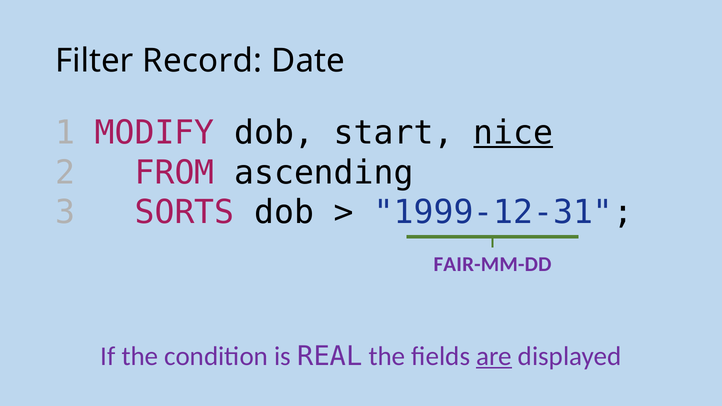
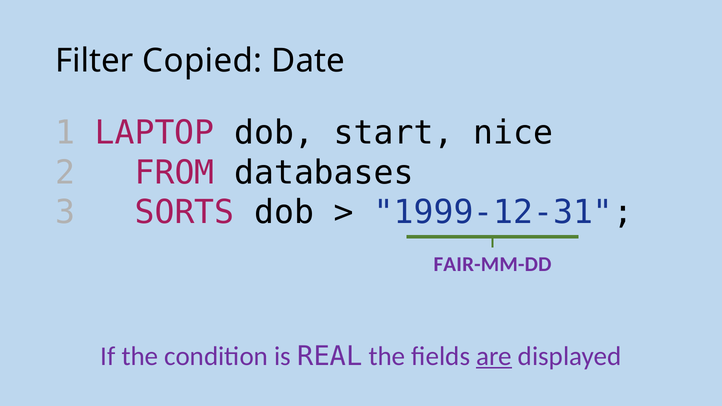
Record: Record -> Copied (202, 61)
MODIFY: MODIFY -> LAPTOP (155, 133)
nice underline: present -> none (513, 133)
ascending: ascending -> databases (324, 173)
